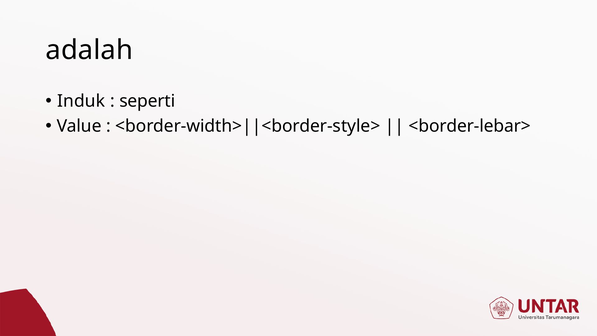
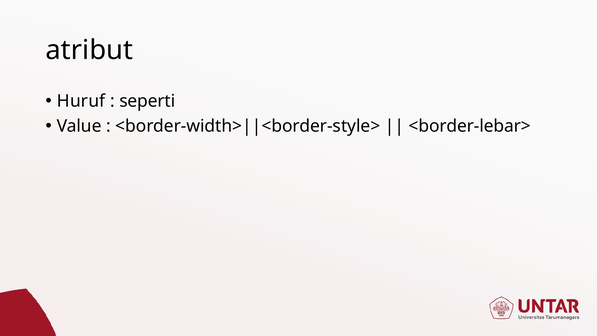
adalah: adalah -> atribut (89, 50)
Induk: Induk -> Huruf (81, 101)
